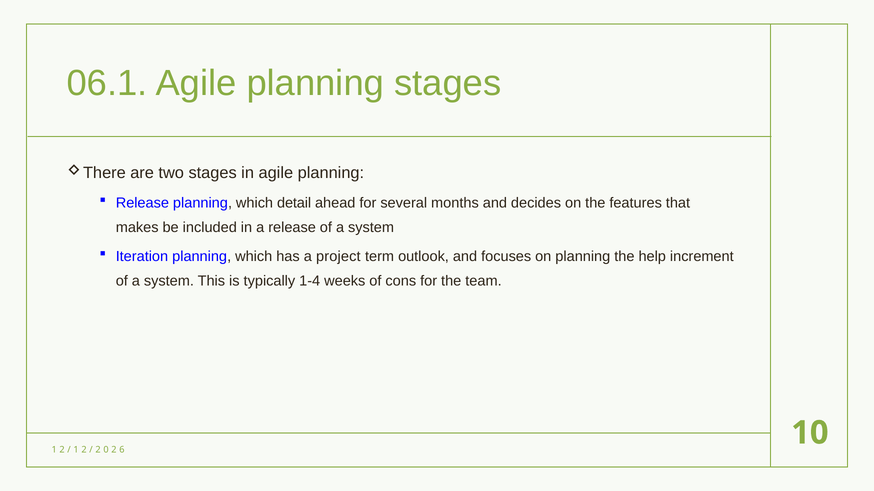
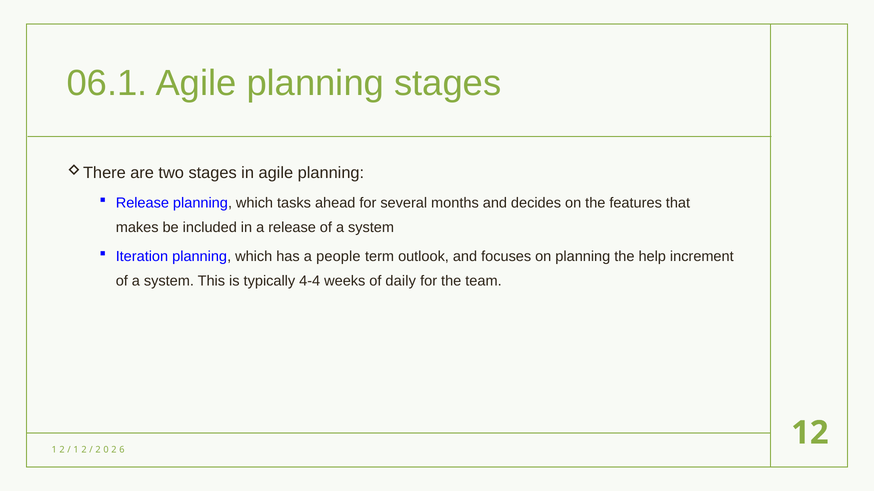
detail: detail -> tasks (294, 203)
project: project -> people (338, 257)
1-4: 1-4 -> 4-4 (310, 281)
cons: cons -> daily (401, 281)
10: 10 -> 12 (810, 433)
